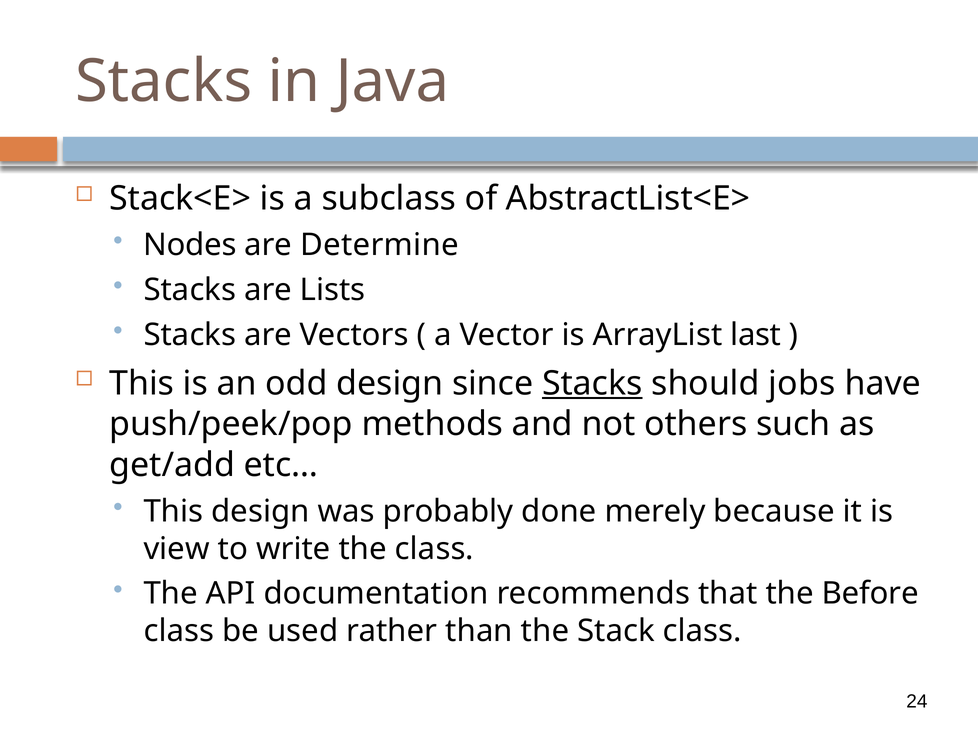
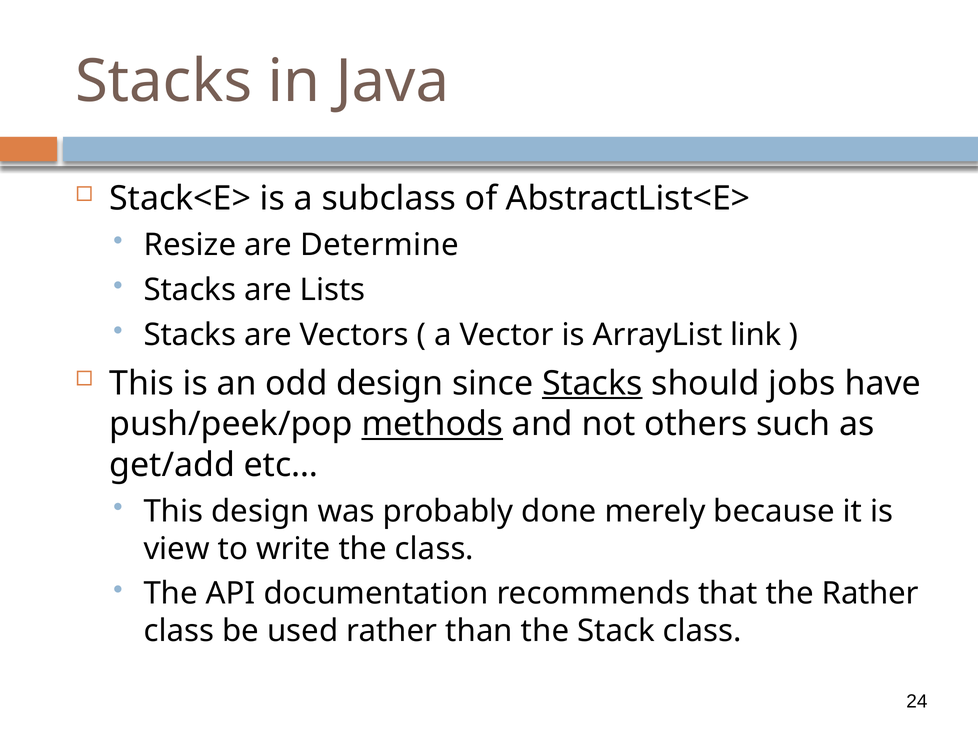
Nodes: Nodes -> Resize (190, 245)
last: last -> link (756, 335)
methods underline: none -> present (432, 425)
the Before: Before -> Rather (870, 594)
